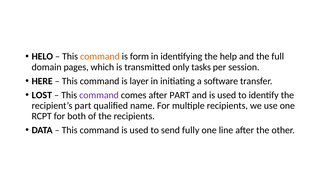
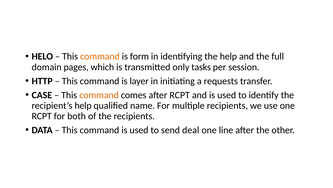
HERE: HERE -> HTTP (42, 81)
software: software -> requests (221, 81)
LOST: LOST -> CASE (42, 95)
command colour: purple -> orange (99, 95)
after PART: PART -> RCPT (180, 95)
recipient’s part: part -> help (83, 105)
fully: fully -> deal (191, 130)
